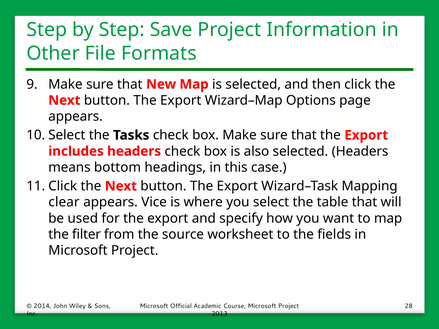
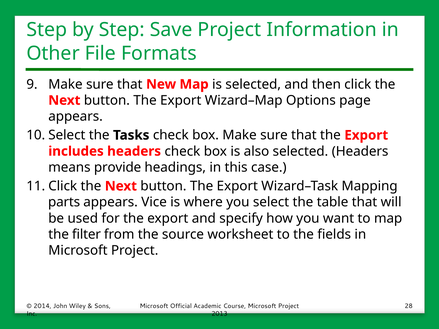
bottom: bottom -> provide (118, 167)
clear: clear -> parts (64, 202)
